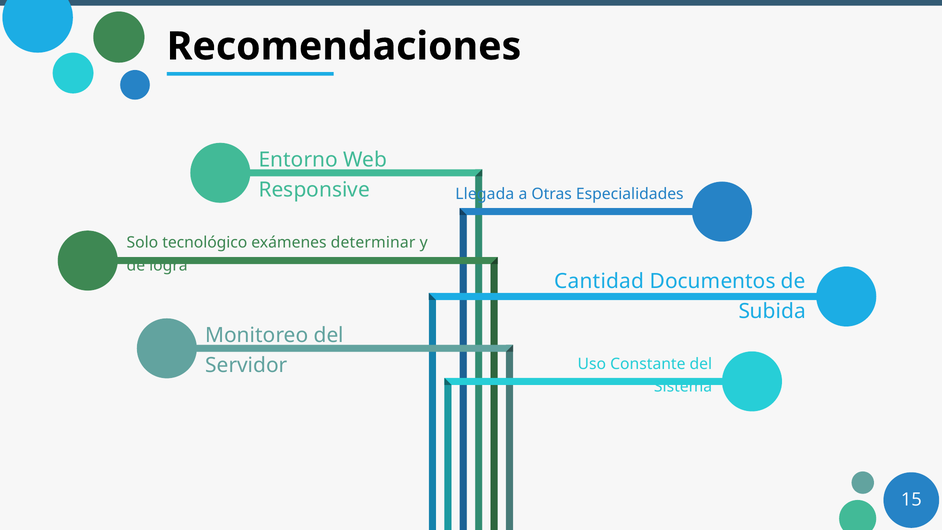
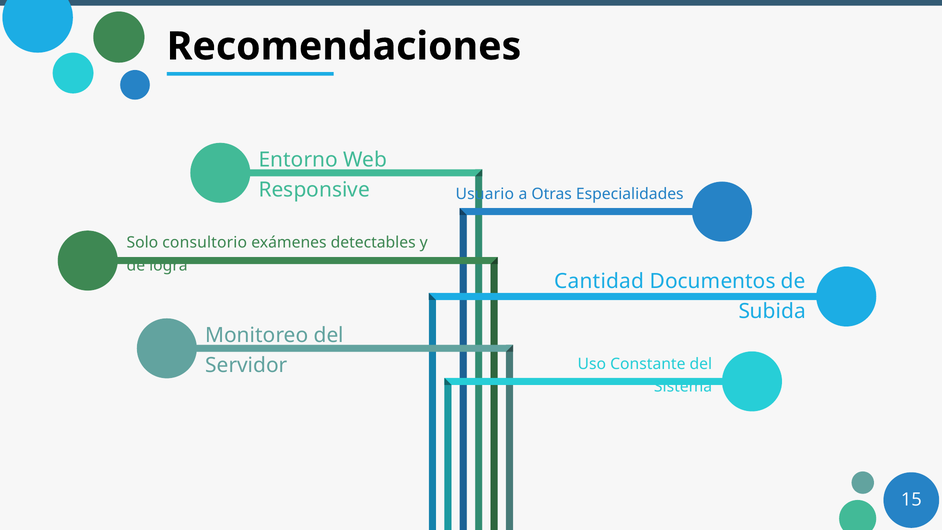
Llegada: Llegada -> Usuario (485, 194)
tecnológico: tecnológico -> consultorio (205, 243)
determinar: determinar -> detectables (373, 243)
